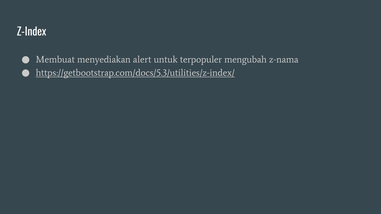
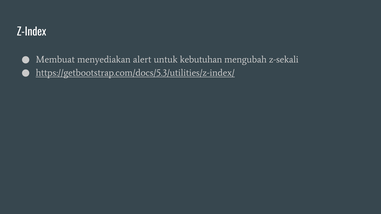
terpopuler: terpopuler -> kebutuhan (201, 59)
z-nama: z-nama -> z-sekali (284, 59)
